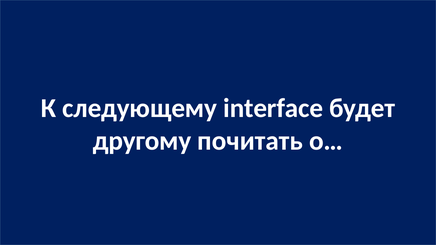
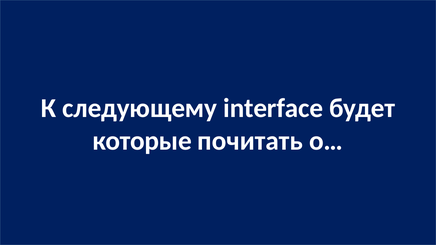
другому: другому -> которые (142, 141)
